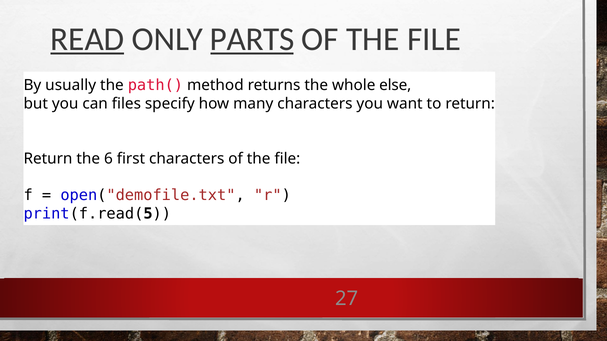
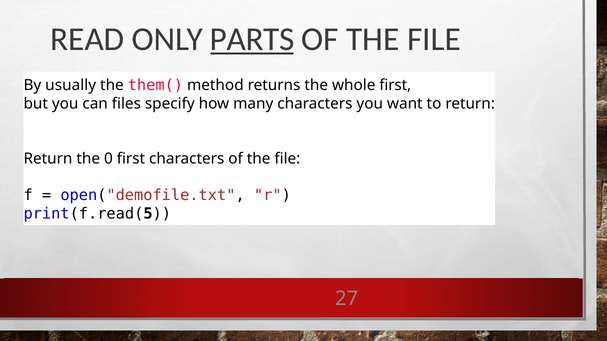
READ underline: present -> none (87, 39)
path(: path( -> them( (155, 85)
whole else: else -> first (395, 85)
6: 6 -> 0 (108, 159)
